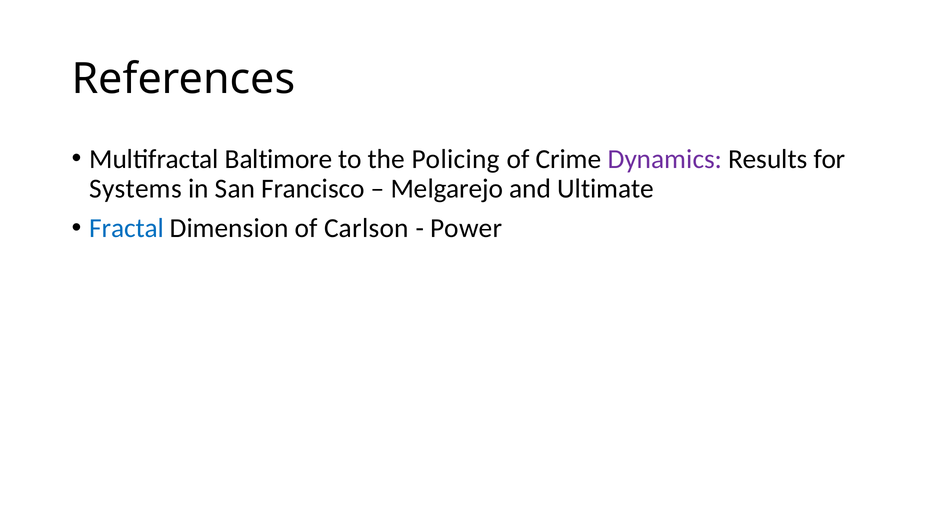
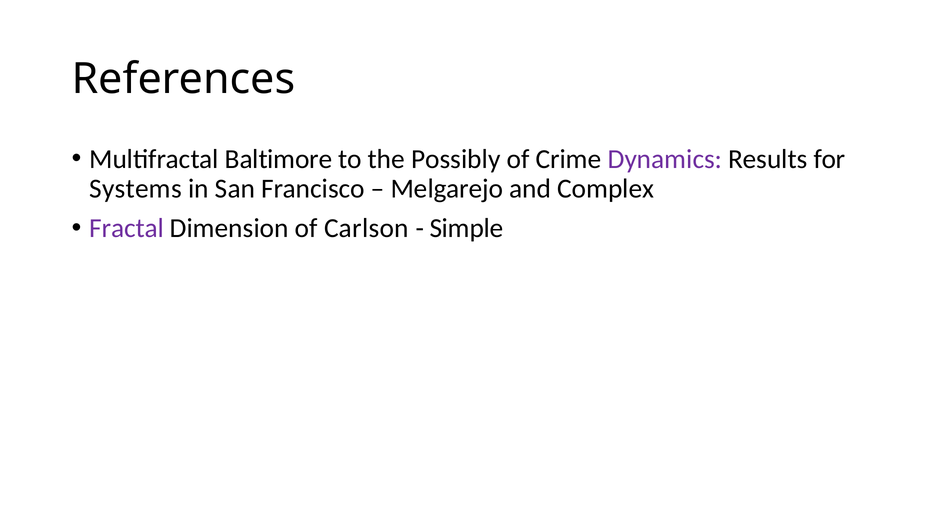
Policing: Policing -> Possibly (456, 159)
Ultimate: Ultimate -> Complex (606, 189)
Fractal colour: blue -> purple (127, 228)
Power: Power -> Simple (466, 228)
